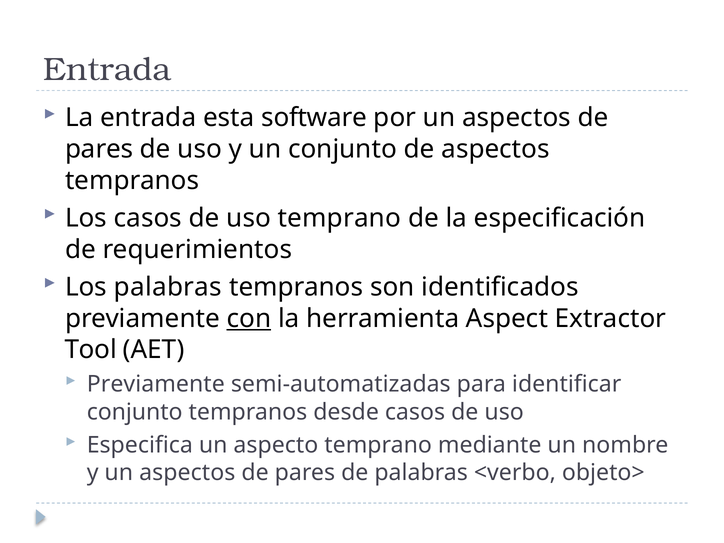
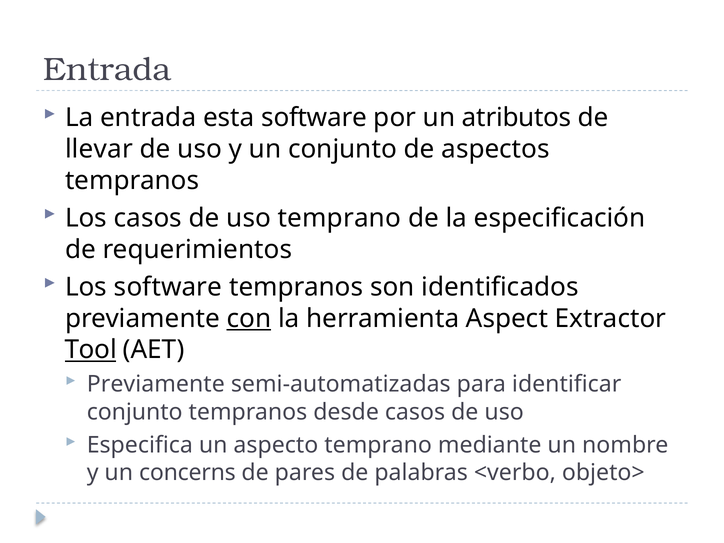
por un aspectos: aspectos -> atributos (517, 118)
pares: pares -> llevar (99, 149)
Los palabras: palabras -> software (168, 287)
Tool underline: none -> present (91, 350)
y un aspectos: aspectos -> concerns (187, 473)
